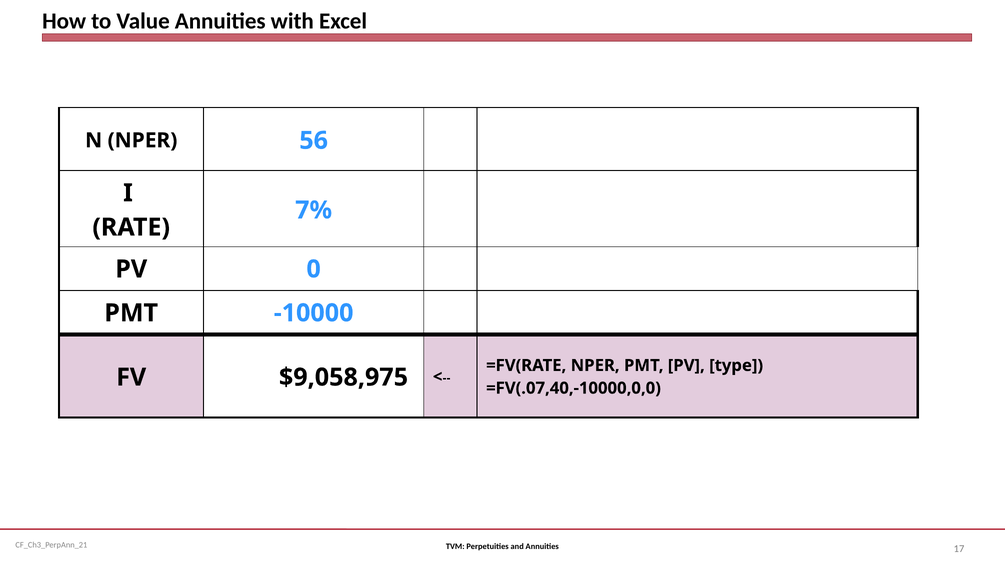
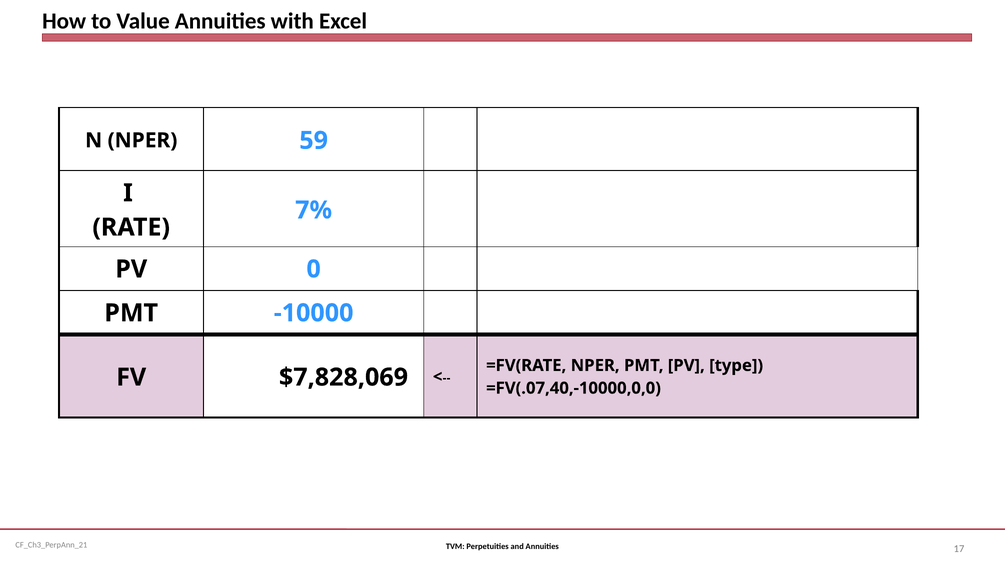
56: 56 -> 59 (314, 141)
$9,058,975: $9,058,975 -> $7,828,069 (343, 378)
